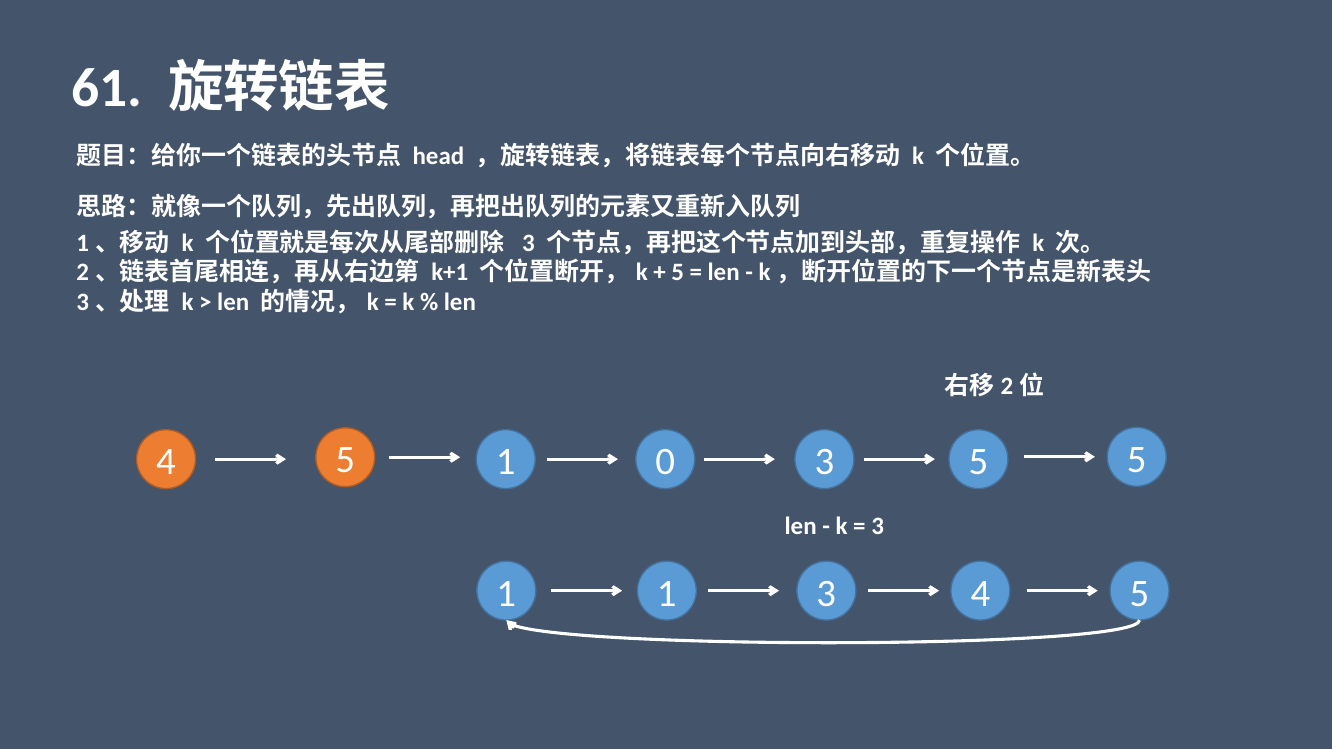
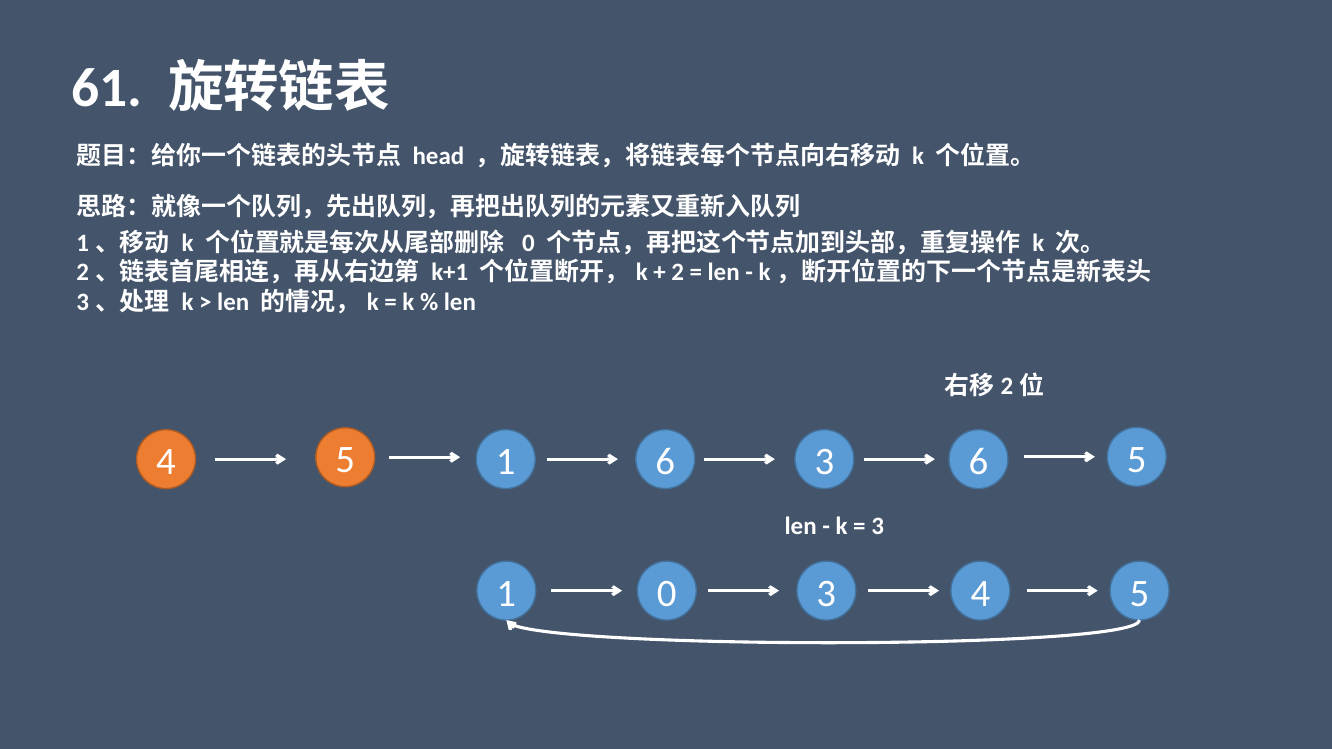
3: 3 -> 0 (528, 243)
5: 5 -> 2 (678, 273)
1 0: 0 -> 6 (665, 462)
3 5: 5 -> 6 (978, 462)
1 1: 1 -> 0 (667, 593)
